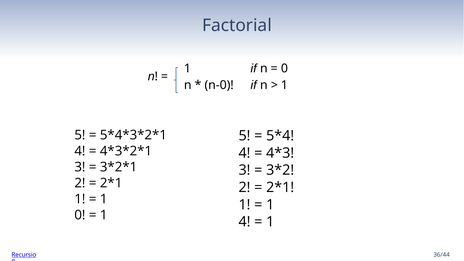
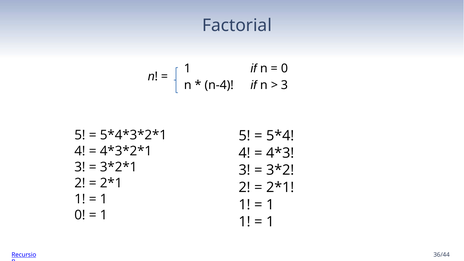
1: 1 -> 3 (284, 85)
n-0: n-0 -> n-4 (219, 85)
4: 4 -> 1 (245, 222)
